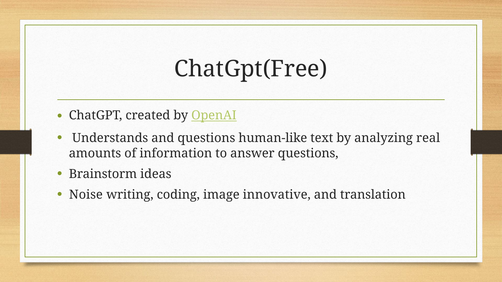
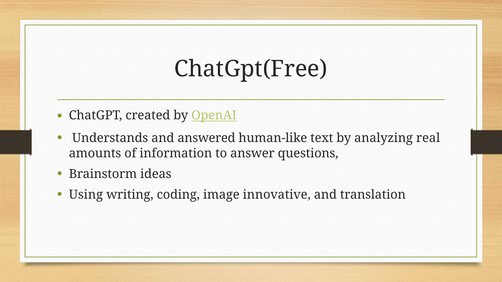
and questions: questions -> answered (206, 138)
Noise: Noise -> Using (86, 195)
